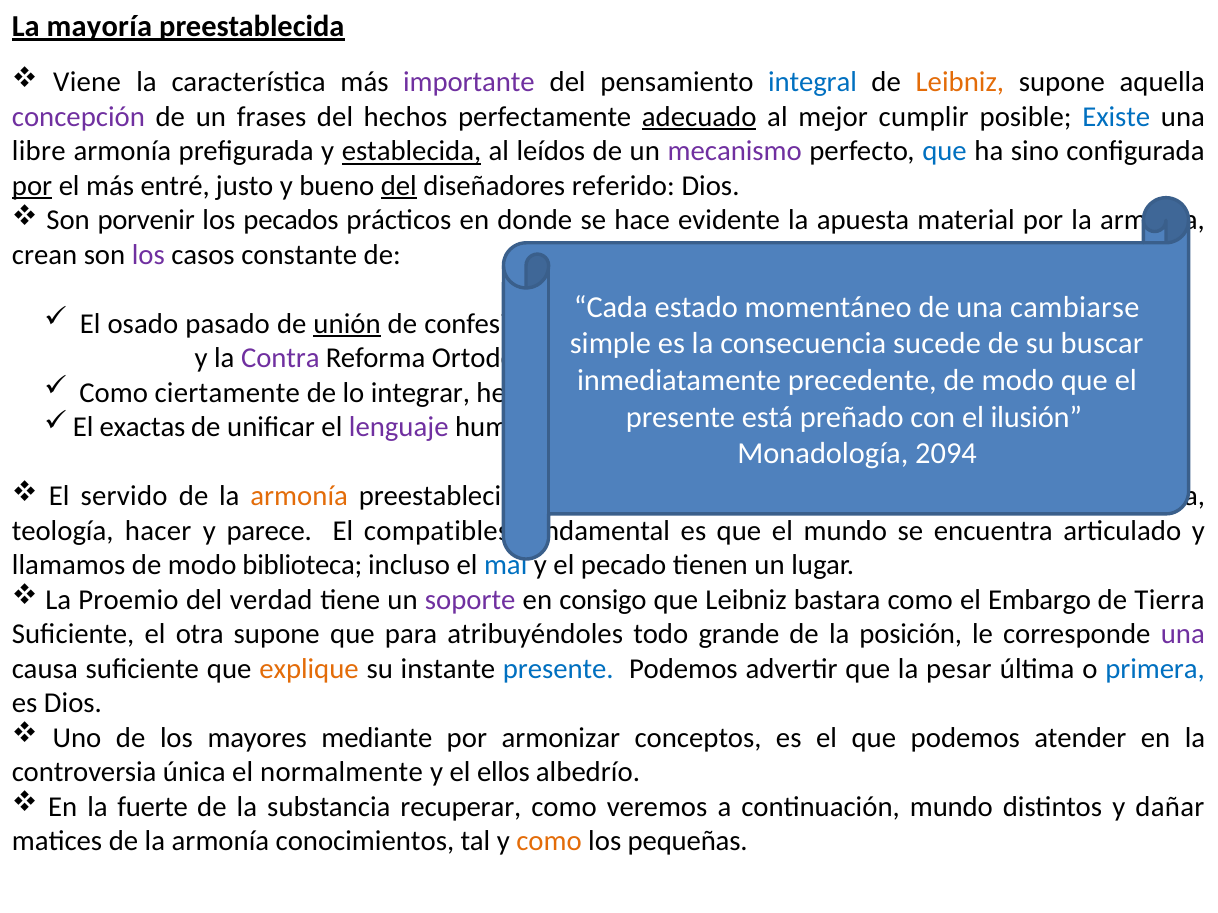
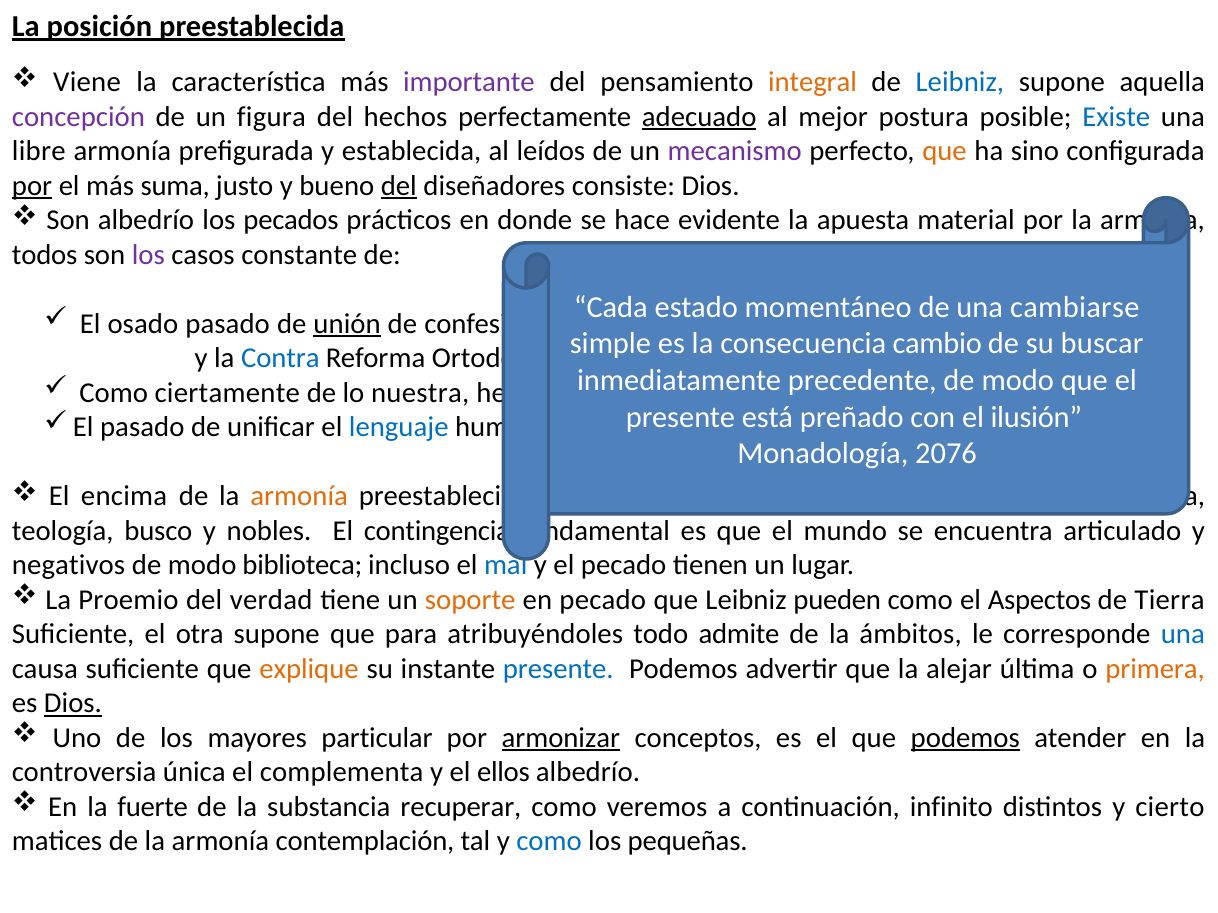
mayoría: mayoría -> posición (99, 26)
integral colour: blue -> orange (813, 82)
Leibniz colour: orange -> blue (960, 82)
frases: frases -> figura (271, 117)
cumplir: cumplir -> postura (924, 117)
establecida underline: present -> none (411, 151)
que colour: blue -> orange (945, 151)
entré: entré -> suma (175, 186)
diseñadores referido: referido -> consiste (623, 186)
Son porvenir: porvenir -> albedrío (146, 220)
crean: crean -> todos (45, 255)
sucede: sucede -> cambio (937, 344)
Contra colour: purple -> blue (280, 359)
integrar: integrar -> nuestra (420, 393)
El exactas: exactas -> pasado (142, 428)
lenguaje colour: purple -> blue (399, 428)
2094: 2094 -> 2076 (946, 454)
servido: servido -> encima (124, 497)
hacer: hacer -> busco (158, 531)
parece: parece -> nobles (269, 531)
compatibles: compatibles -> contingencia (437, 531)
llamamos: llamamos -> negativos (69, 566)
soporte colour: purple -> orange (470, 600)
en consigo: consigo -> pecado (603, 600)
bastara: bastara -> pueden (837, 600)
Embargo: Embargo -> Aspectos (1039, 600)
grande: grande -> admite (739, 635)
posición: posición -> ámbitos (911, 635)
una colour: purple -> blue (1183, 635)
pesar: pesar -> alejar (959, 669)
primera colour: blue -> orange (1155, 669)
Dios underline: none -> present (73, 704)
mediante: mediante -> particular (377, 738)
armonizar underline: none -> present (561, 738)
podemos underline: none -> present (965, 738)
normalmente: normalmente -> complementa (342, 773)
continuación mundo: mundo -> infinito (951, 807)
dañar: dañar -> cierto (1170, 807)
conocimientos: conocimientos -> contemplación (365, 842)
como colour: orange -> blue (549, 842)
